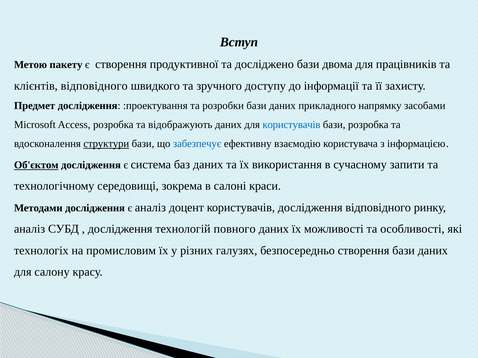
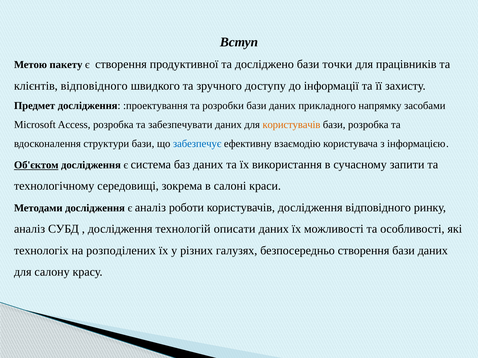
двома: двома -> точки (337, 64)
відображують: відображують -> забезпечувати (180, 125)
користувачів colour: blue -> orange (291, 125)
структури underline: present -> none (106, 144)
доцент: доцент -> роботи (186, 208)
повного: повного -> описати (235, 229)
промисловим: промисловим -> розподілених (121, 251)
